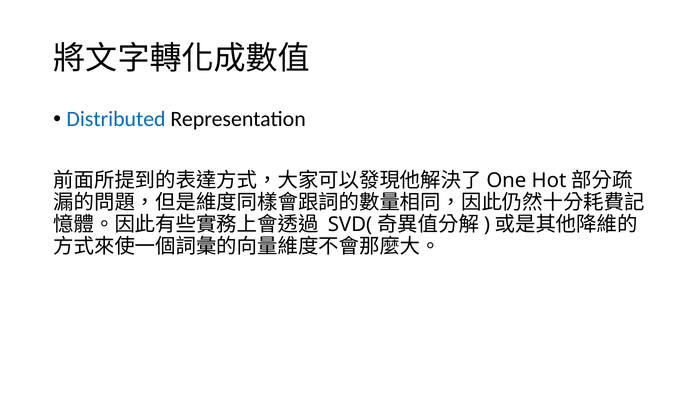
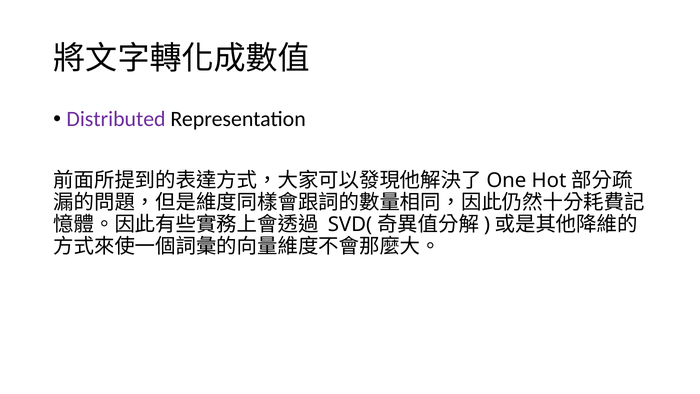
Distributed colour: blue -> purple (116, 119)
